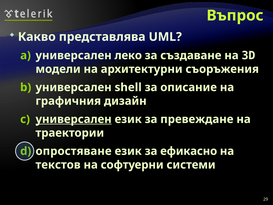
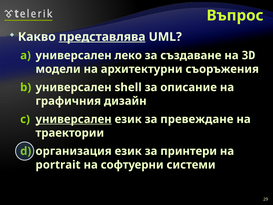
представлява underline: none -> present (102, 37)
опростяване: опростяване -> организация (74, 151)
ефикасно: ефикасно -> принтери (189, 151)
текстов: текстов -> portrait (58, 165)
